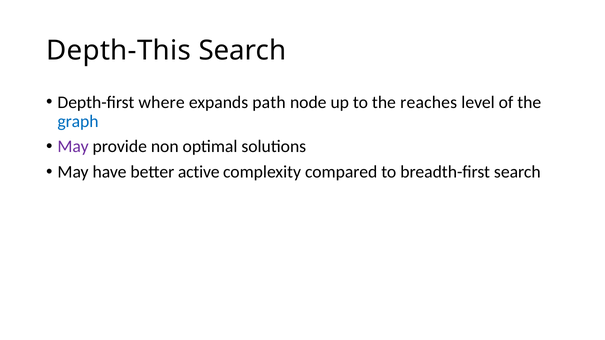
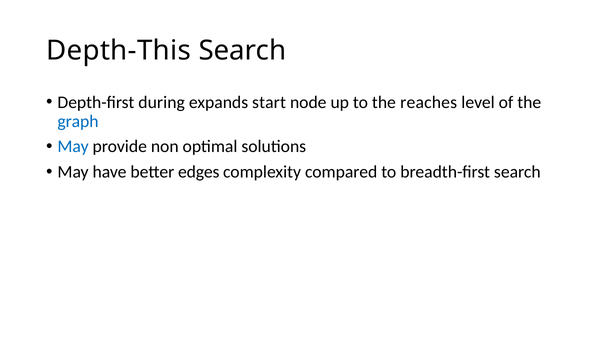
where: where -> during (162, 102)
path: path -> start (269, 102)
May colour: purple -> blue (73, 147)
active: active -> edges (199, 172)
